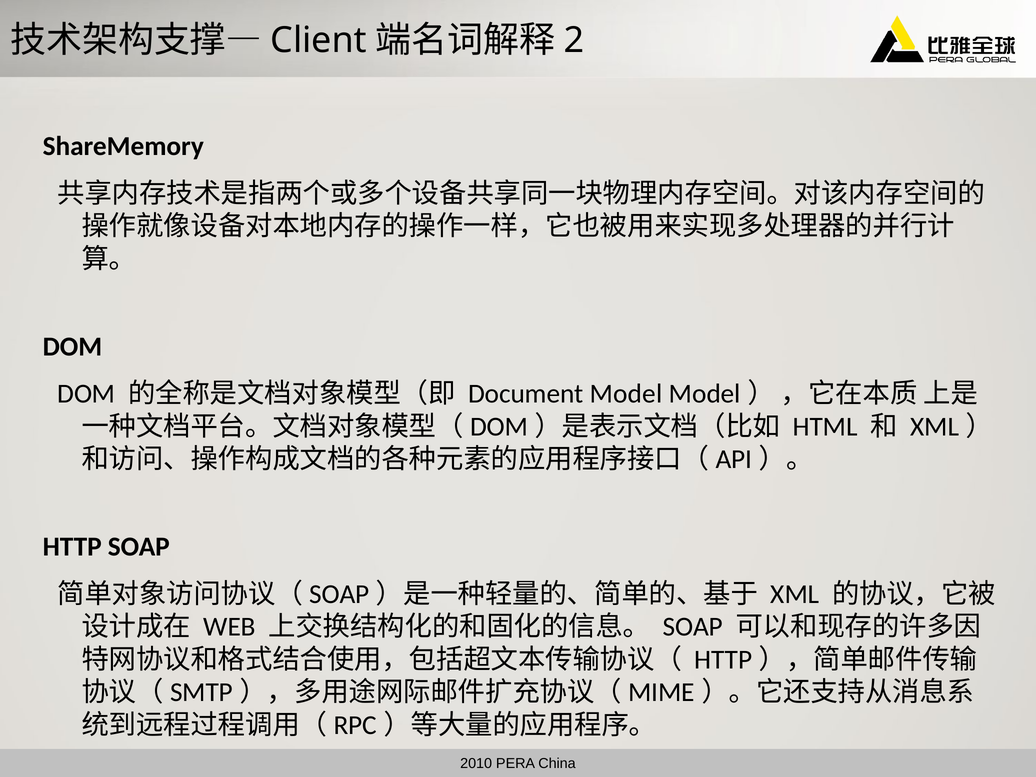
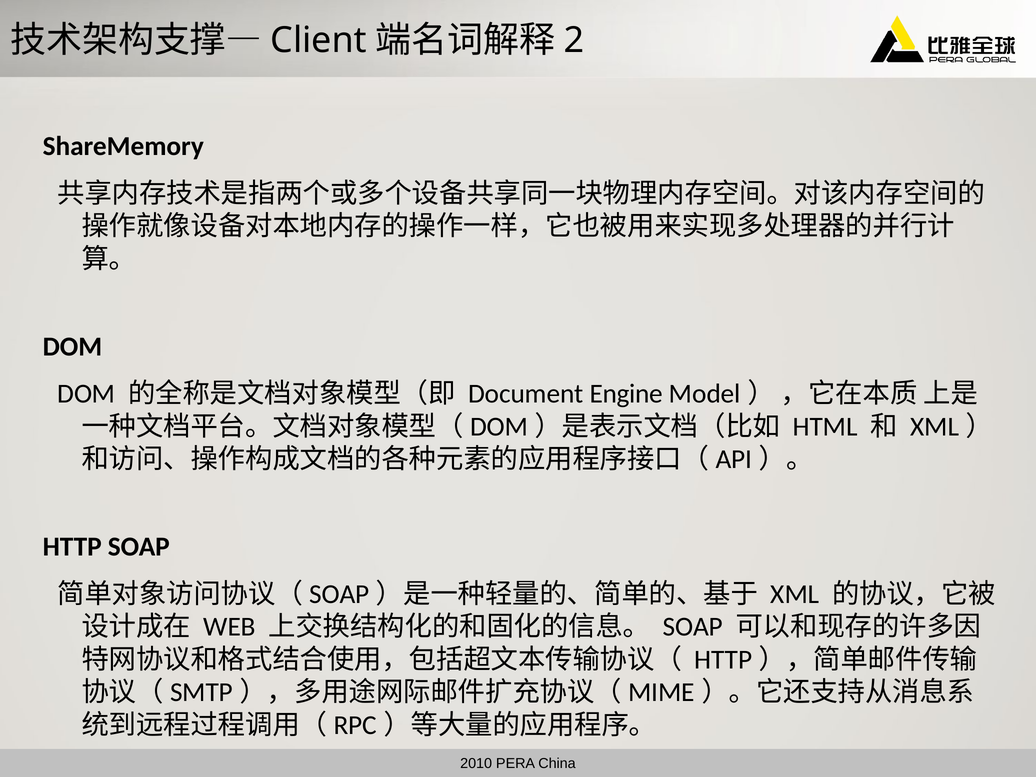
Document Model: Model -> Engine (626, 394)
